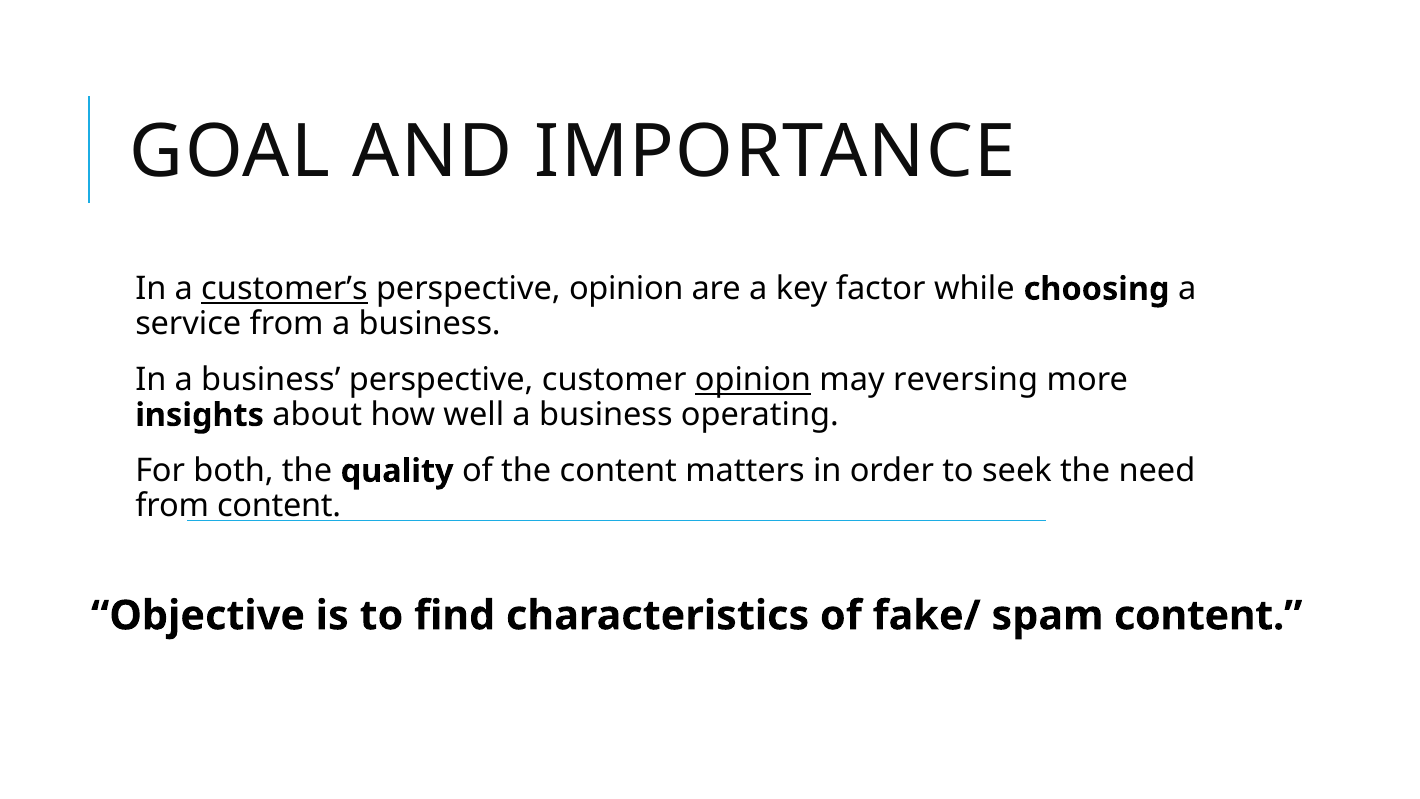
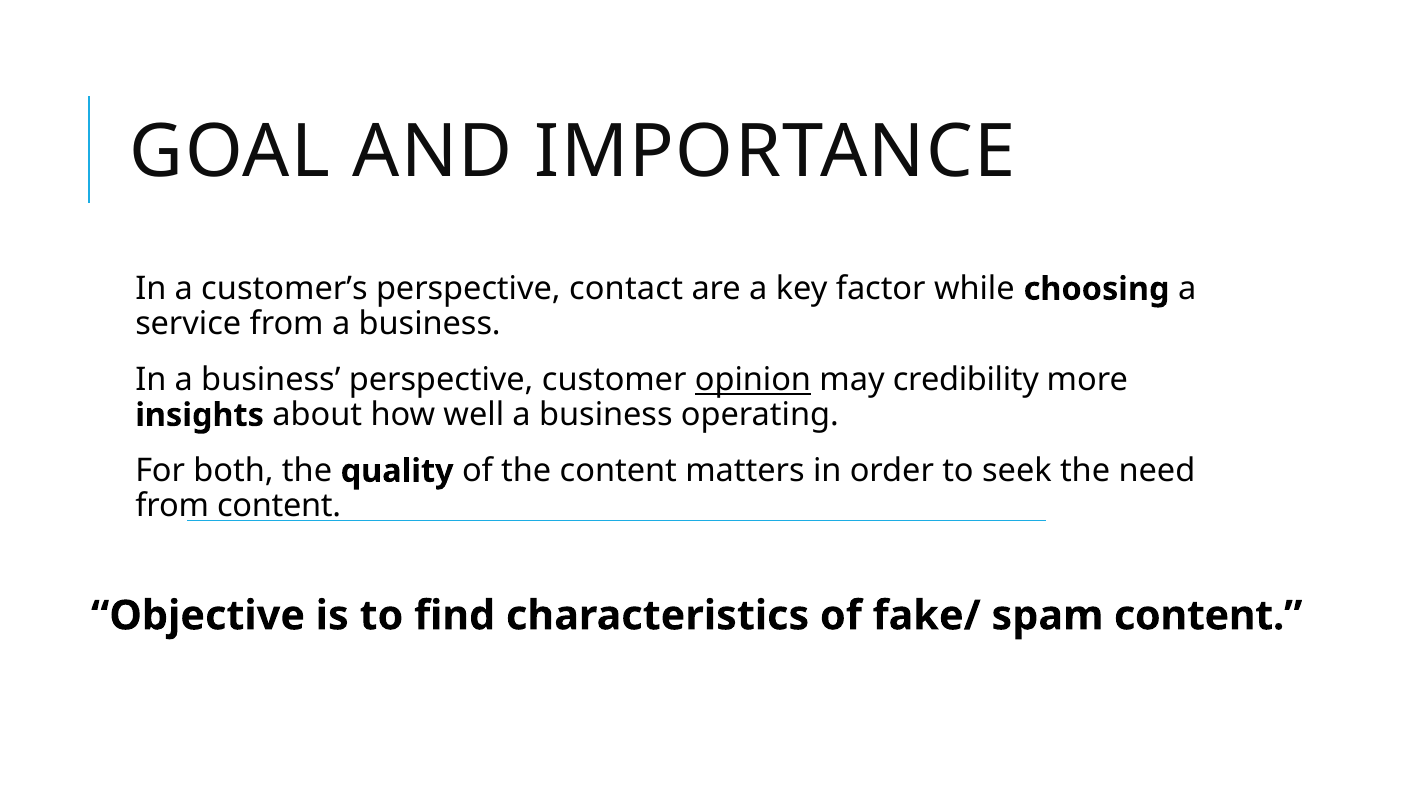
customer’s underline: present -> none (284, 289)
perspective opinion: opinion -> contact (626, 289)
reversing: reversing -> credibility (966, 380)
